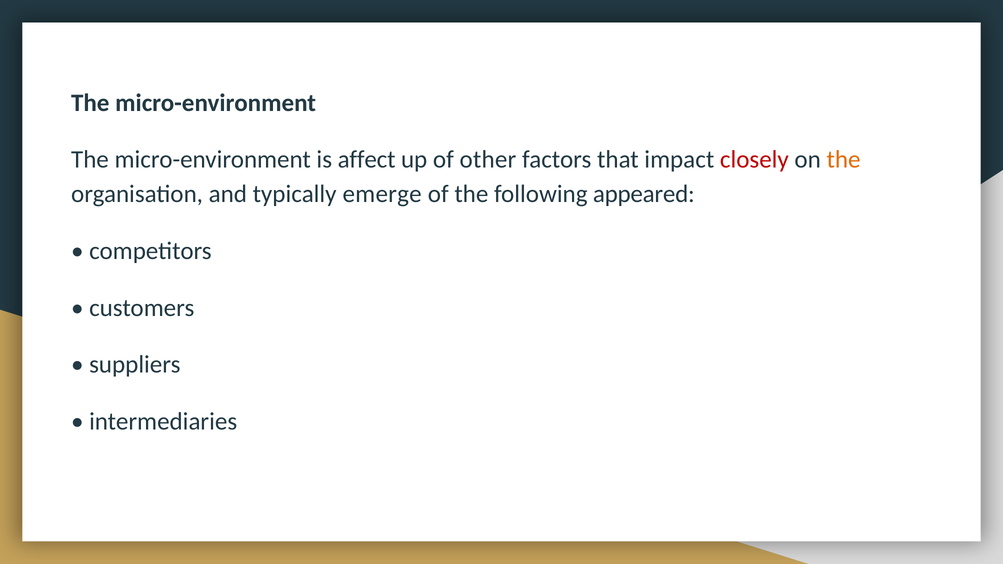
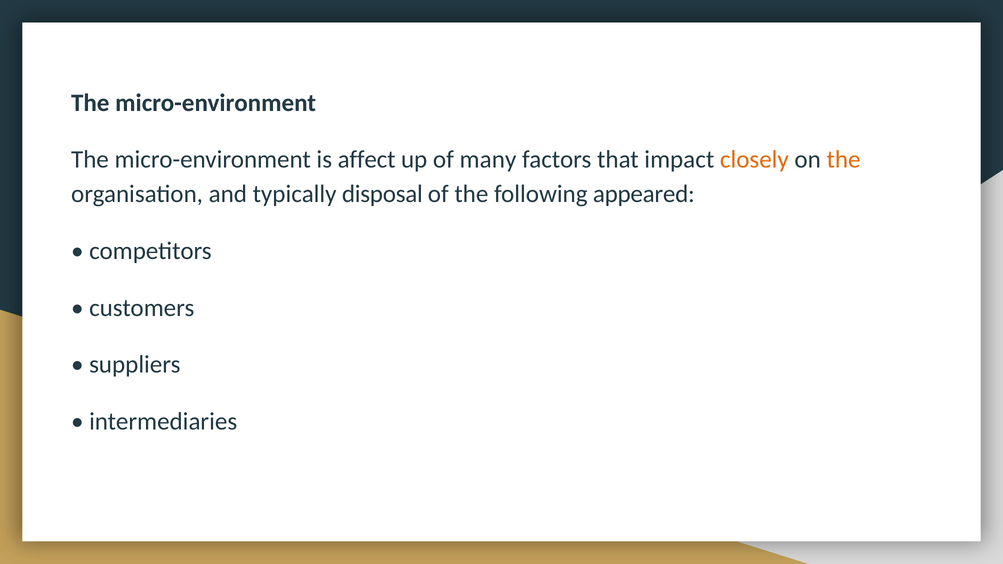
other: other -> many (488, 160)
closely colour: red -> orange (754, 160)
emerge: emerge -> disposal (382, 194)
